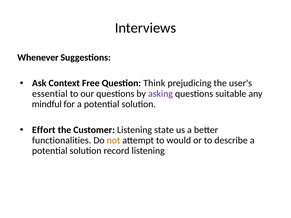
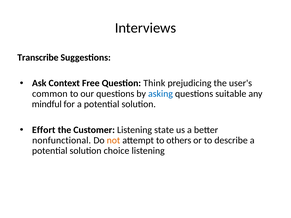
Whenever: Whenever -> Transcribe (38, 58)
essential: essential -> common (50, 94)
asking colour: purple -> blue (161, 94)
functionalities: functionalities -> nonfunctional (62, 140)
would: would -> others (179, 140)
record: record -> choice (117, 151)
